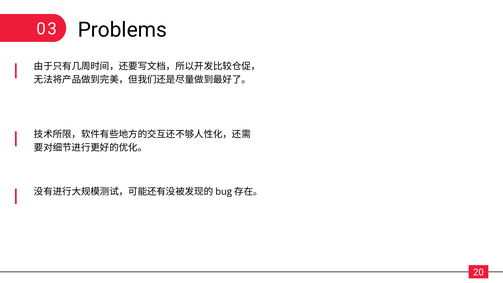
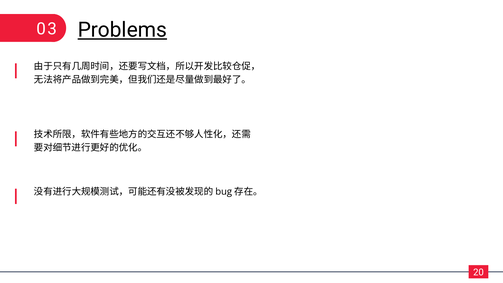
Problems underline: none -> present (122, 30)
